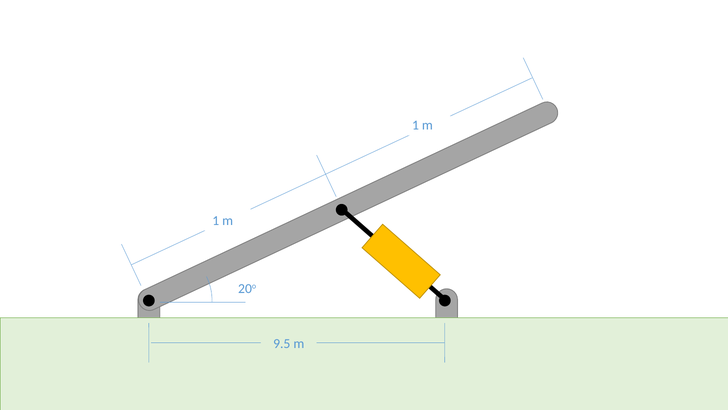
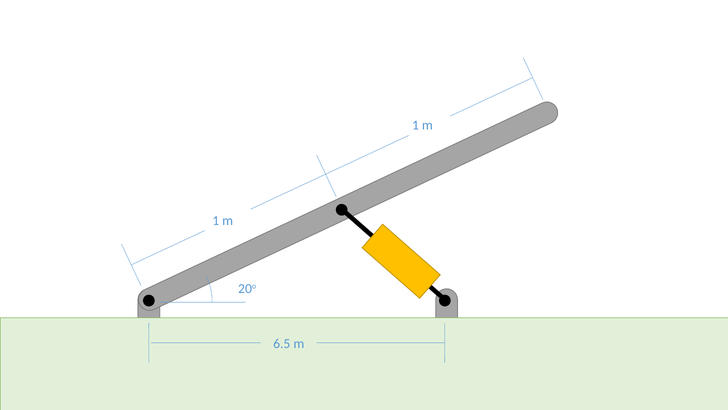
9.5: 9.5 -> 6.5 (282, 343)
